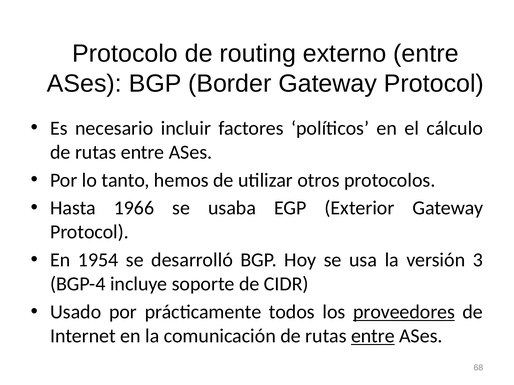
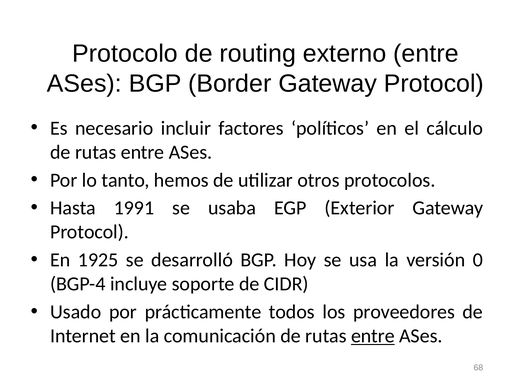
1966: 1966 -> 1991 (134, 208)
1954: 1954 -> 1925 (98, 260)
3: 3 -> 0 (478, 260)
proveedores underline: present -> none (404, 312)
